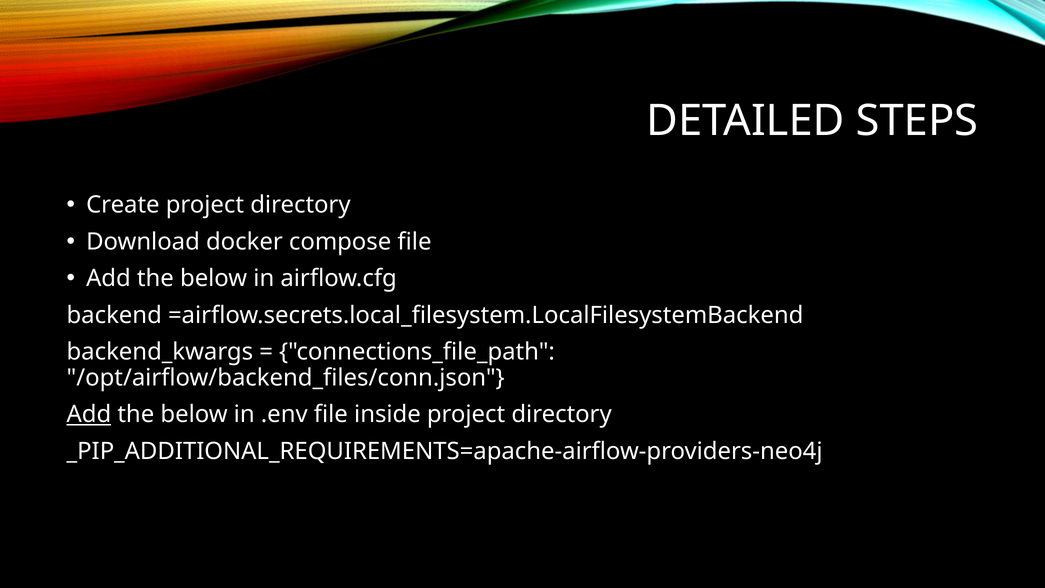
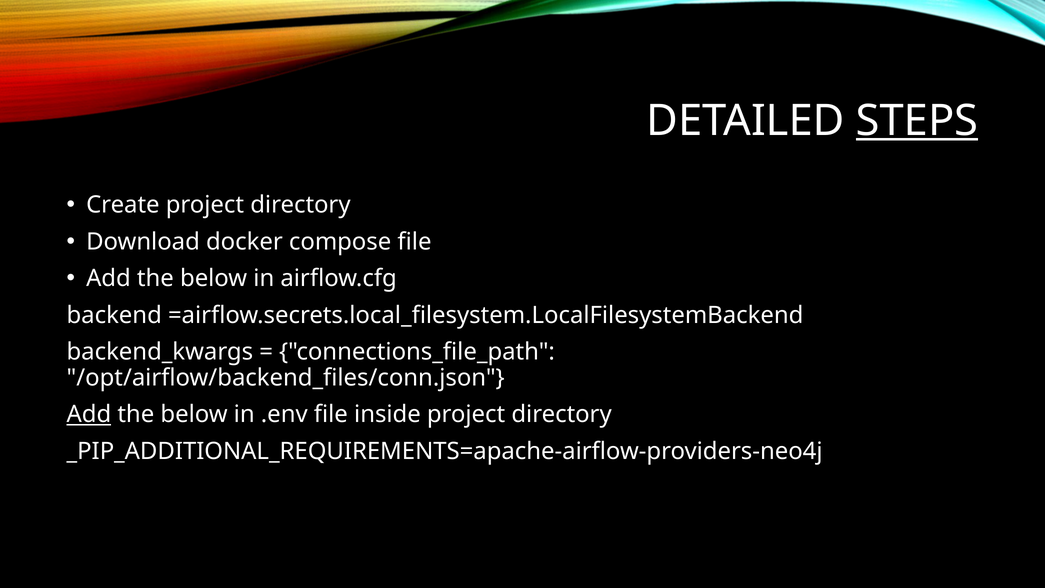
STEPS underline: none -> present (917, 121)
